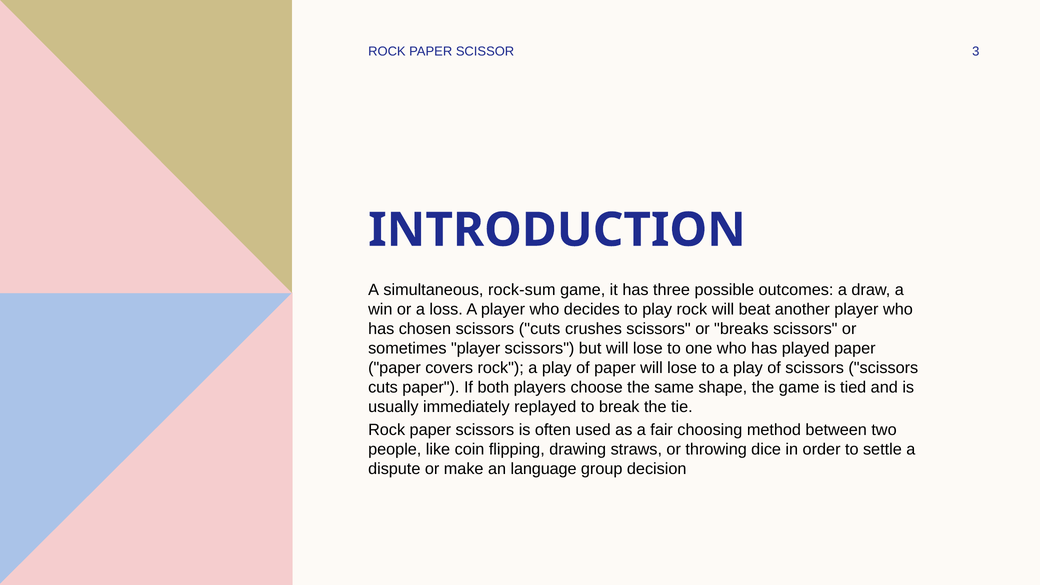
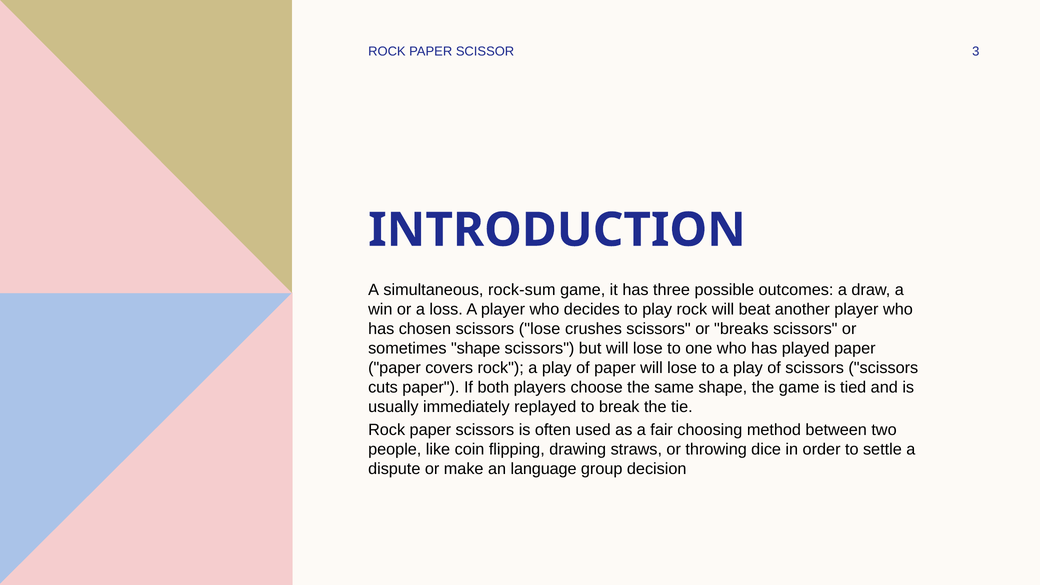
chosen scissors cuts: cuts -> lose (540, 329)
sometimes player: player -> shape (476, 348)
